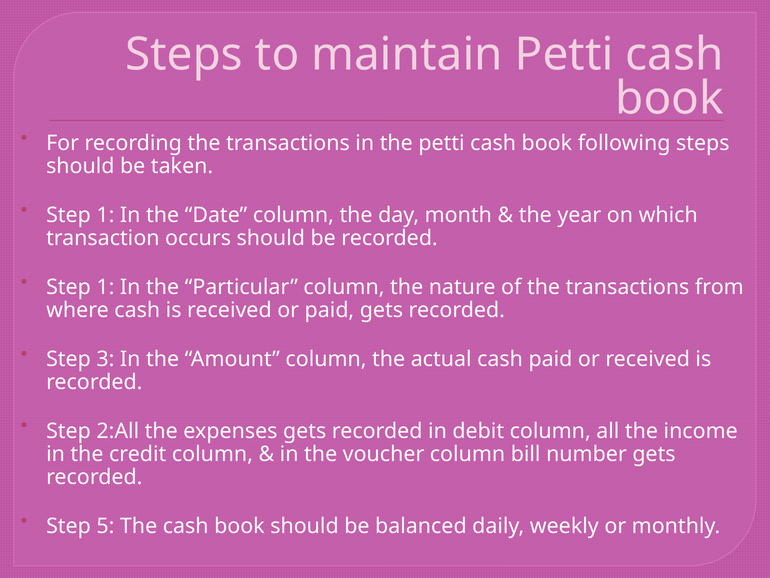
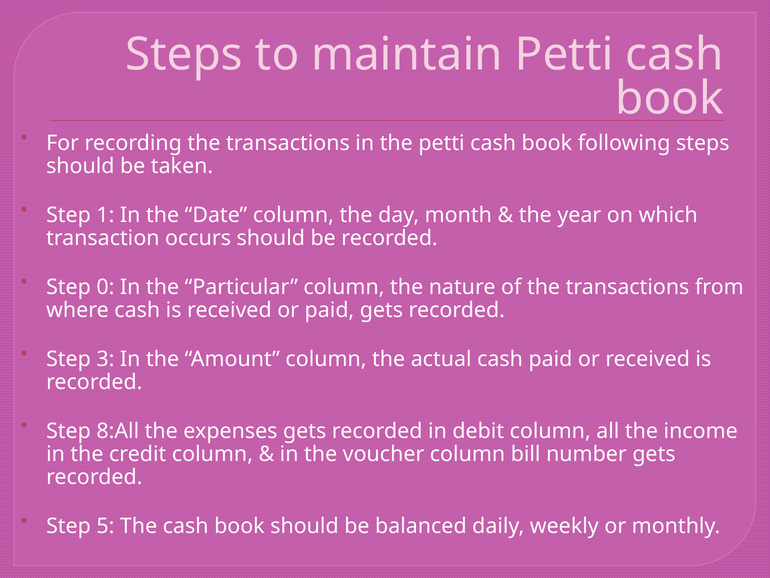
1: 1 -> 0 (105, 287)
2:All: 2:All -> 8:All (118, 431)
